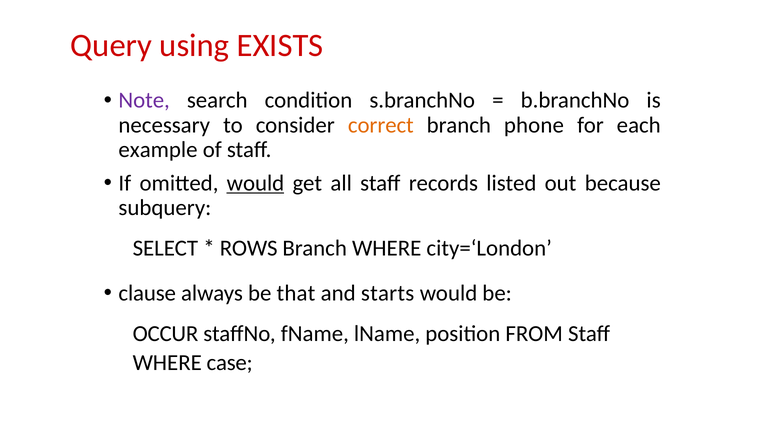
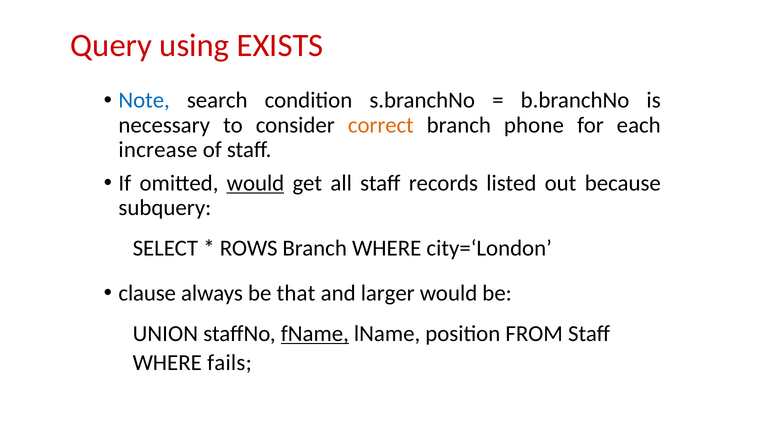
Note colour: purple -> blue (144, 100)
example: example -> increase (158, 150)
starts: starts -> larger (388, 293)
OCCUR: OCCUR -> UNION (165, 334)
fName underline: none -> present (315, 334)
case: case -> fails (229, 363)
